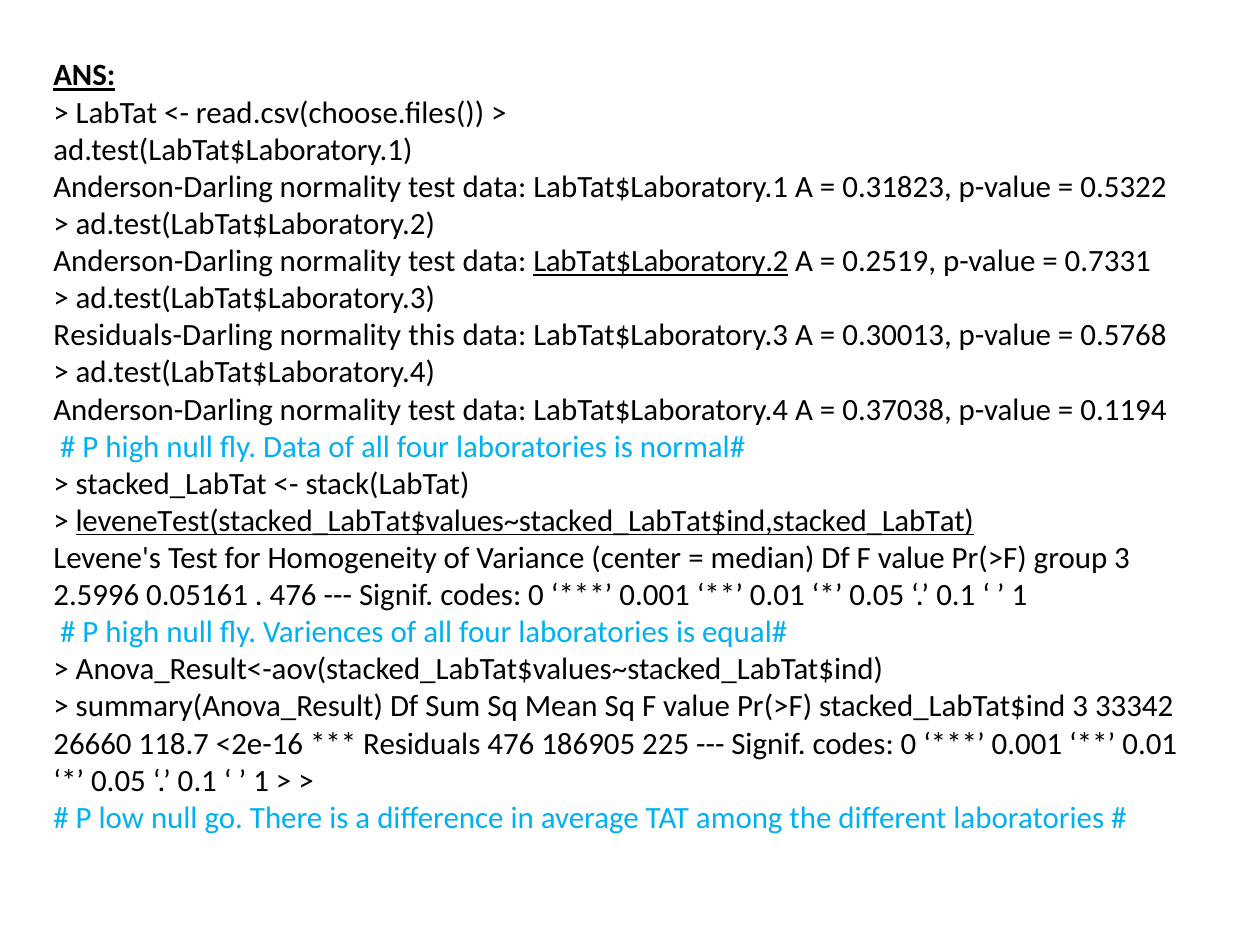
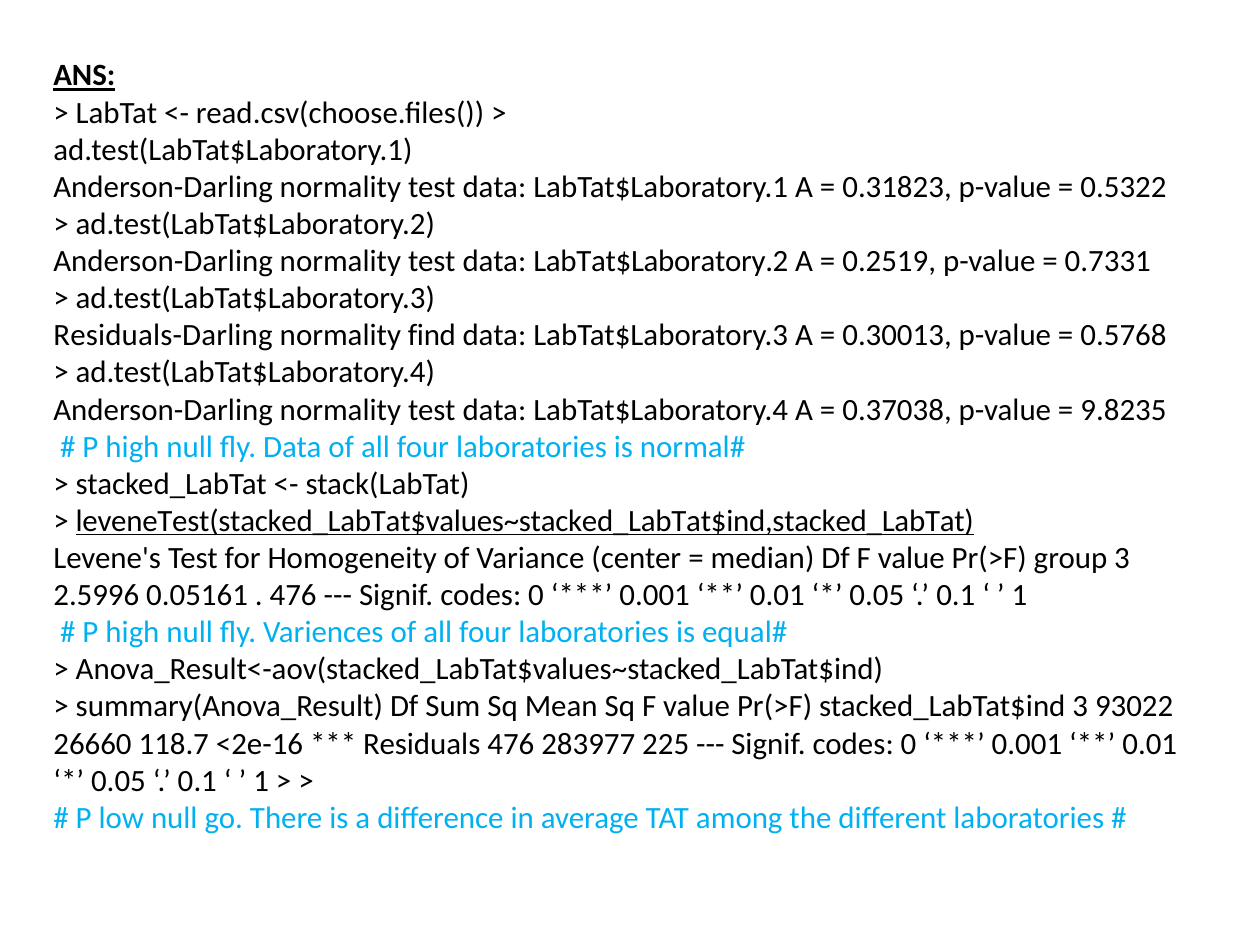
LabTat$Laboratory.2 underline: present -> none (661, 261)
this: this -> find (432, 335)
0.1194: 0.1194 -> 9.8235 (1123, 410)
33342: 33342 -> 93022 (1134, 707)
186905: 186905 -> 283977 (588, 744)
